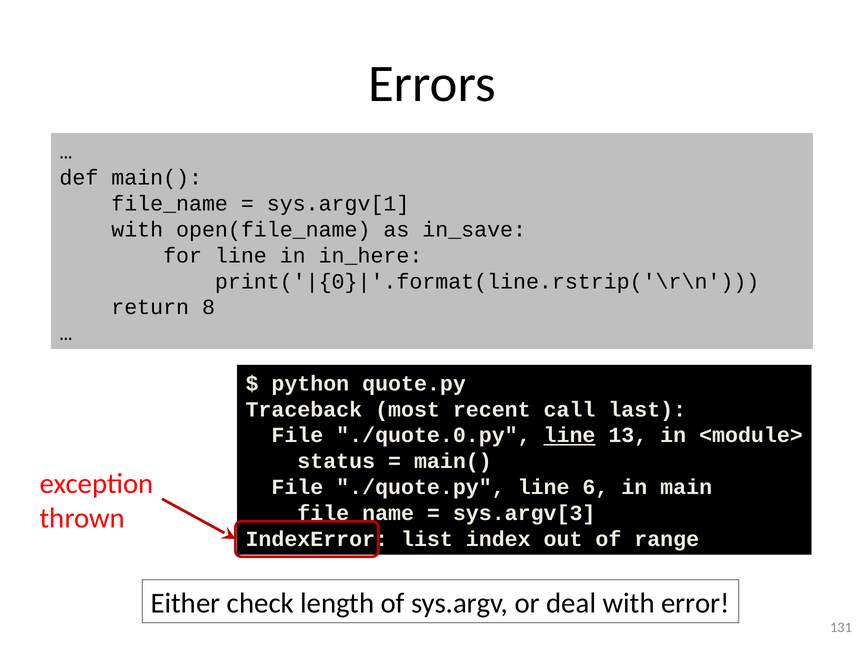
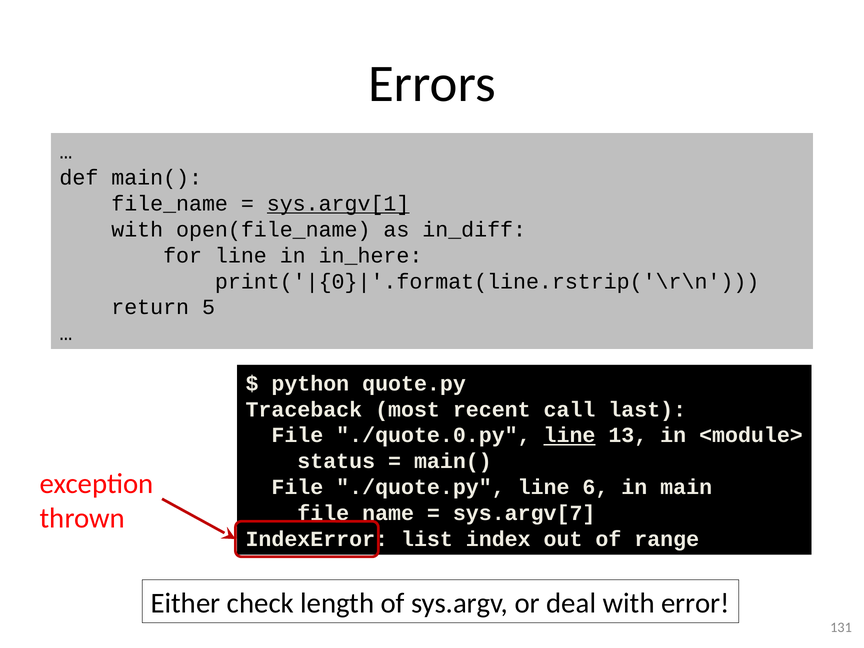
sys.argv[1 underline: none -> present (338, 204)
in_save: in_save -> in_diff (474, 230)
8: 8 -> 5 (209, 307)
sys.argv[3: sys.argv[3 -> sys.argv[7 (524, 513)
